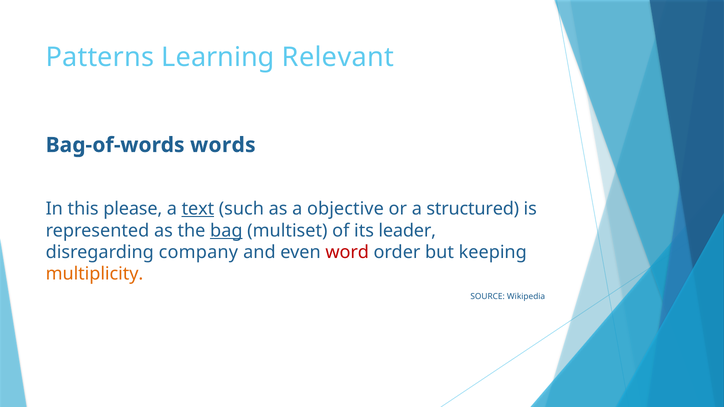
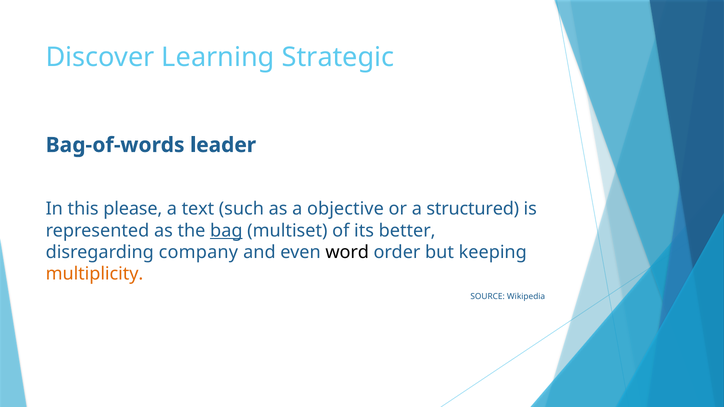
Patterns: Patterns -> Discover (100, 57)
Relevant: Relevant -> Strategic (338, 57)
words: words -> leader (223, 145)
text underline: present -> none (198, 209)
leader: leader -> better (407, 231)
word colour: red -> black (347, 252)
